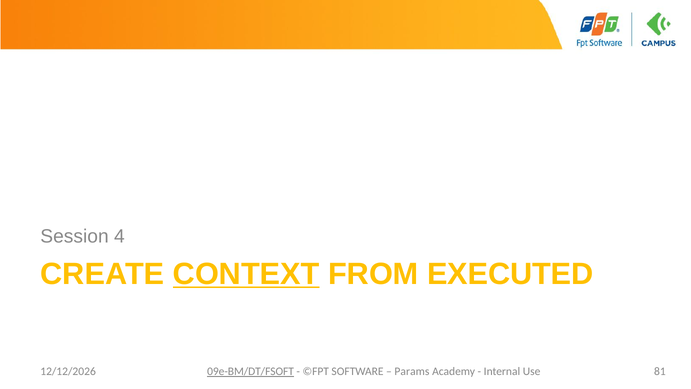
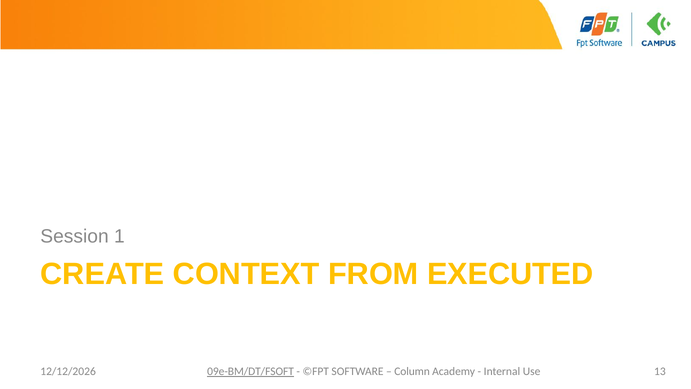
4: 4 -> 1 (119, 236)
CONTEXT underline: present -> none (246, 274)
Params: Params -> Column (412, 371)
81: 81 -> 13 (660, 371)
